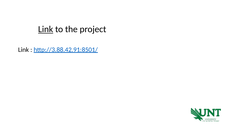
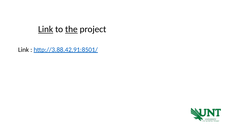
the underline: none -> present (71, 29)
